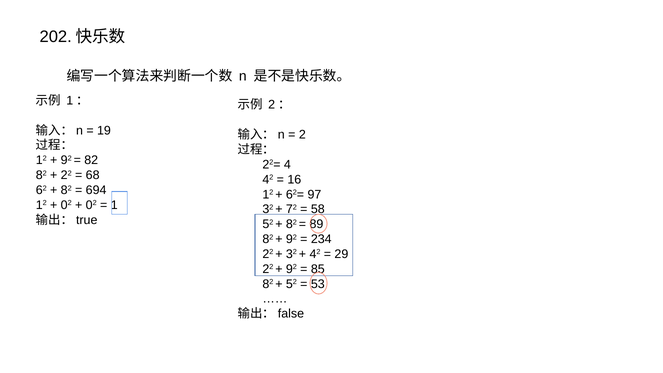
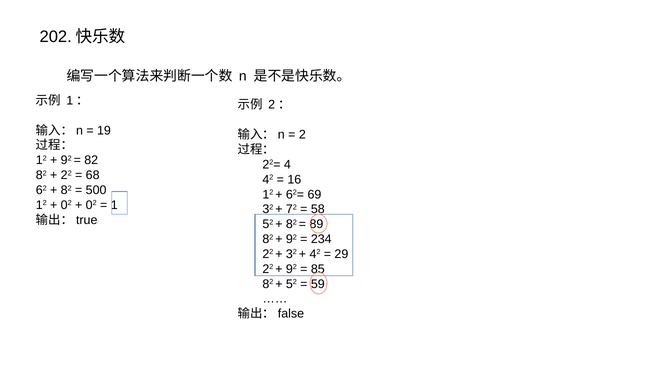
694: 694 -> 500 (96, 190)
97: 97 -> 69 (314, 194)
53: 53 -> 59 (318, 284)
